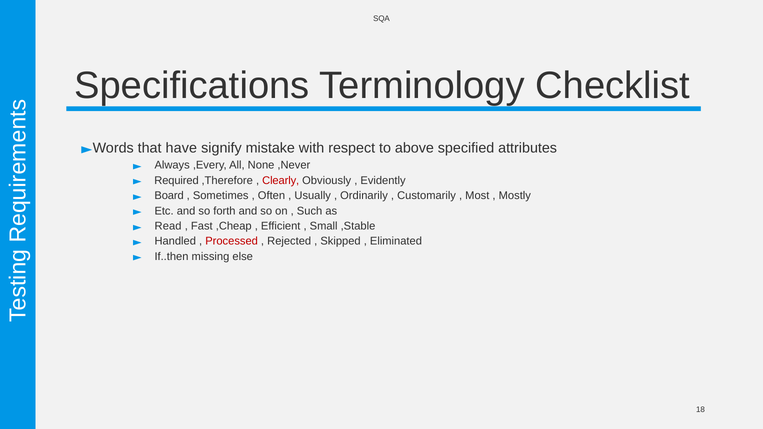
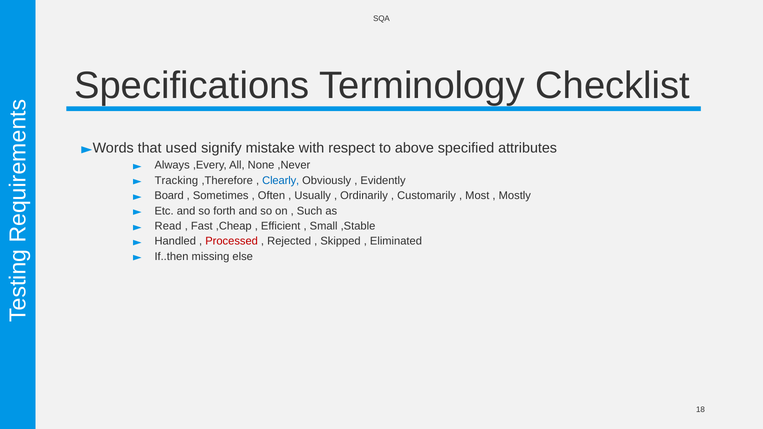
have: have -> used (181, 148)
Required: Required -> Tracking (176, 180)
Clearly colour: red -> blue (281, 180)
